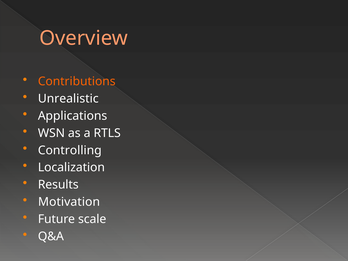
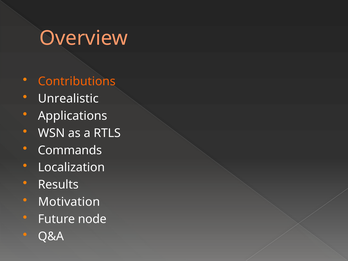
Controlling: Controlling -> Commands (70, 150)
scale: scale -> node (92, 219)
